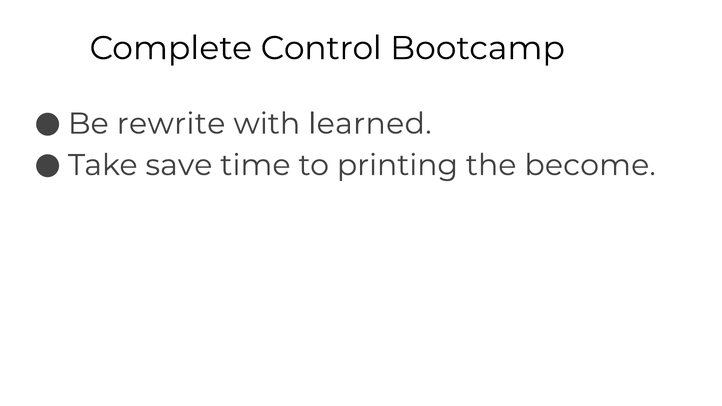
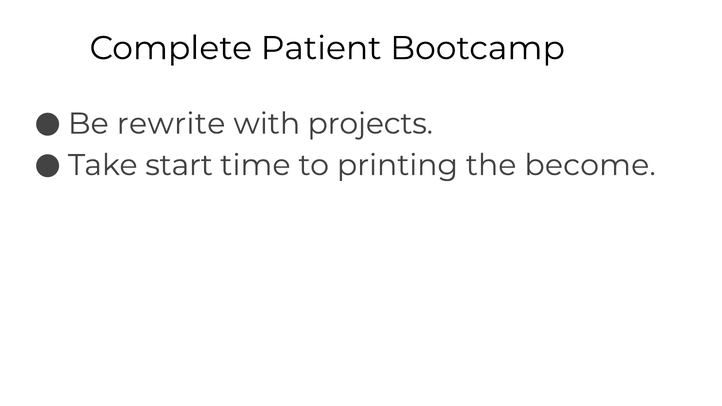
Control: Control -> Patient (321, 48)
learned: learned -> projects (370, 124)
save: save -> start (179, 165)
